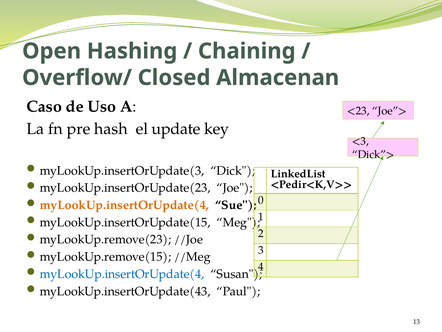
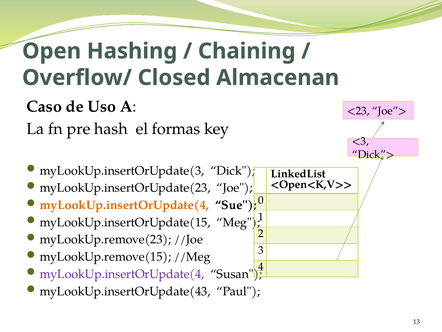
update: update -> formas (176, 129)
<Pedir<K,V>>: <Pedir<K,V>> -> <Open<K,V>> (311, 184)
myLookUp.insertOrUpdate(4 colour: blue -> purple (122, 274)
